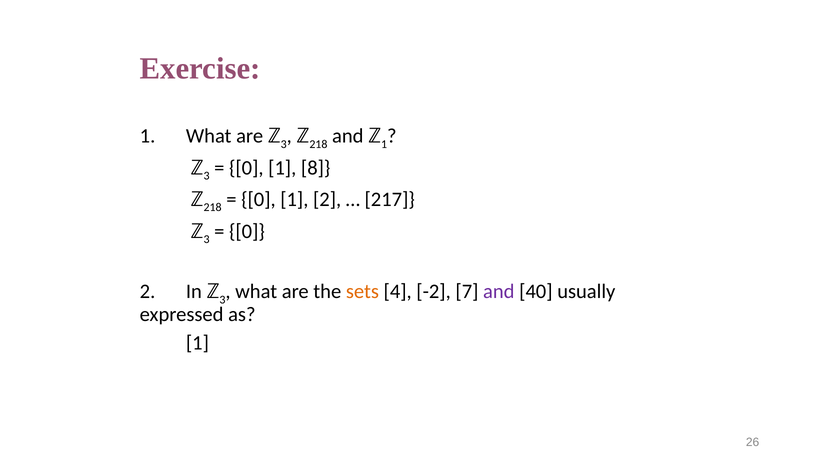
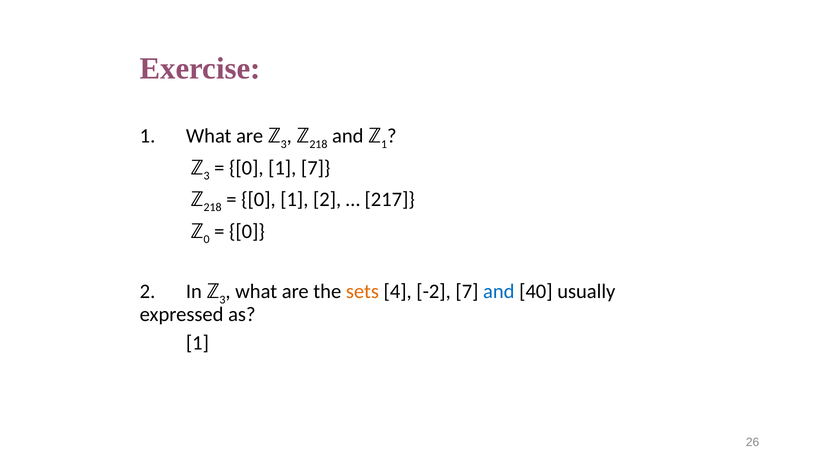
1 8: 8 -> 7 (316, 168)
3: 3 -> 0 (207, 239)
and colour: purple -> blue (499, 291)
